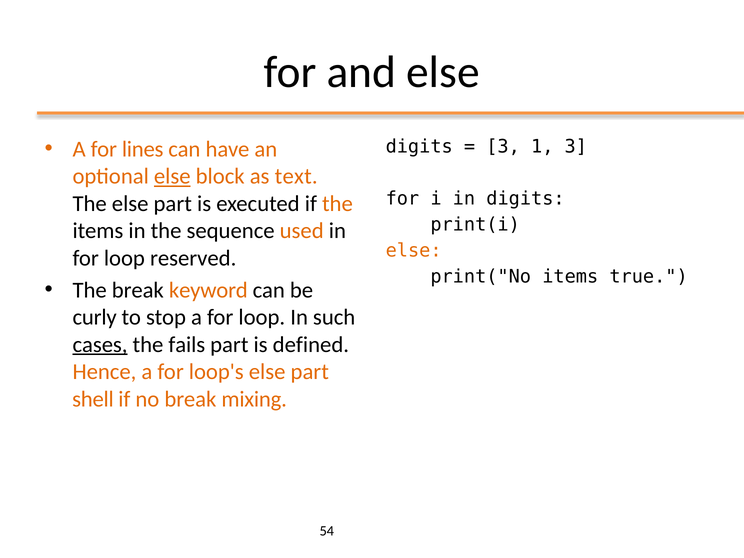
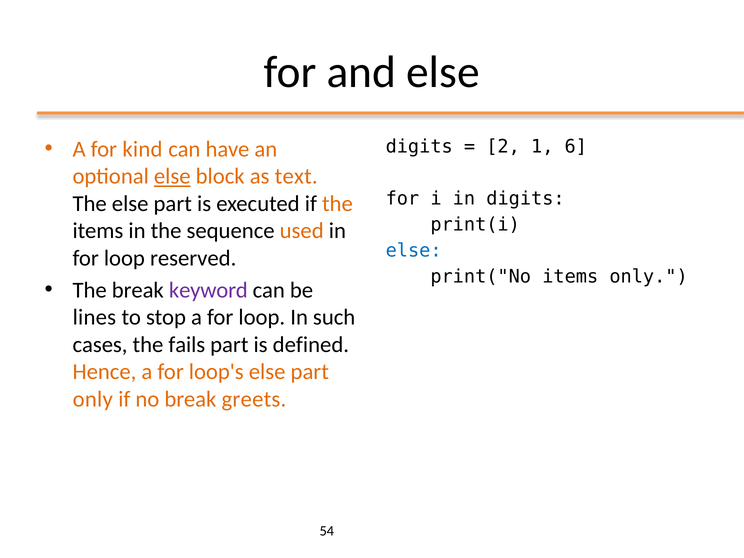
lines: lines -> kind (142, 149)
3: 3 -> 2 (503, 146)
1 3: 3 -> 6 (576, 146)
else colour: orange -> blue (414, 251)
items true: true -> only (649, 277)
keyword colour: orange -> purple (208, 290)
curly: curly -> lines (94, 317)
cases underline: present -> none (100, 345)
shell: shell -> only (93, 399)
mixing: mixing -> greets (254, 399)
